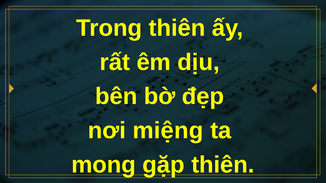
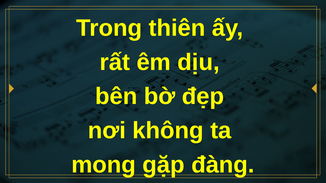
miệng: miệng -> không (168, 131)
gặp thiên: thiên -> đàng (223, 165)
